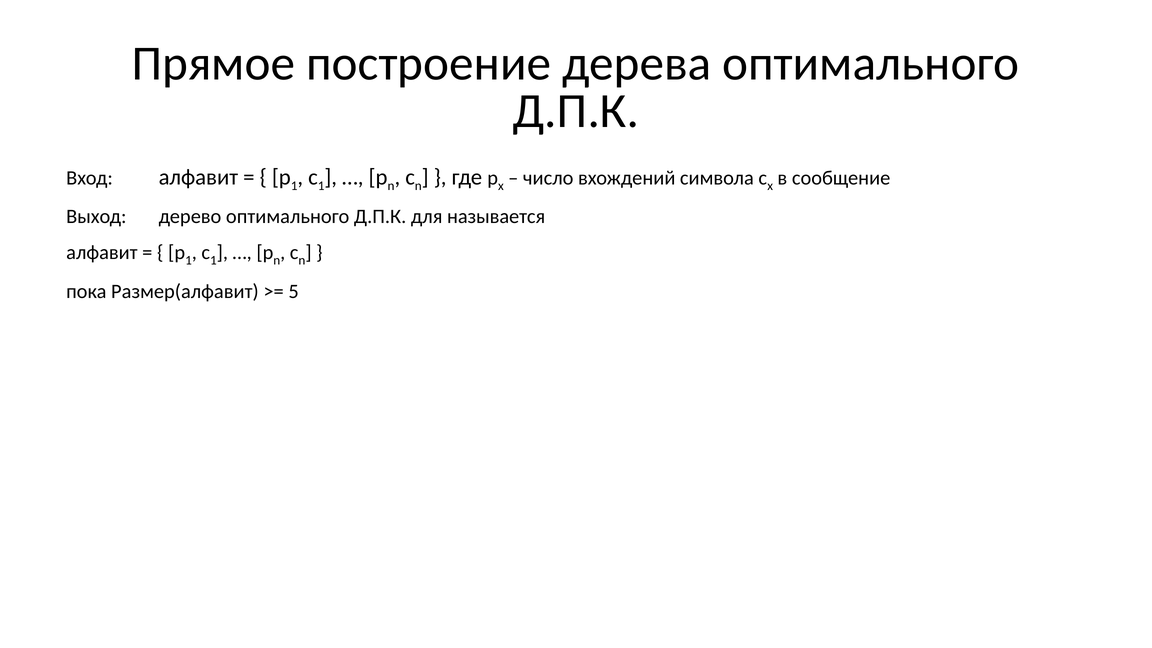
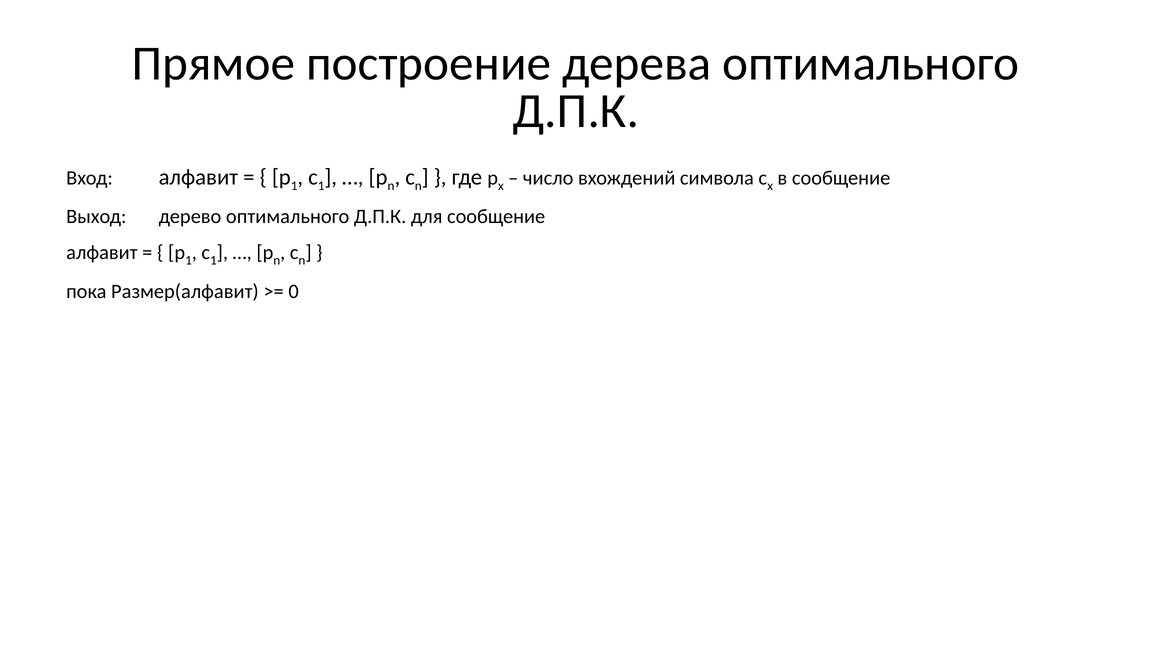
для называется: называется -> сообщение (496, 217)
5: 5 -> 0 (294, 291)
